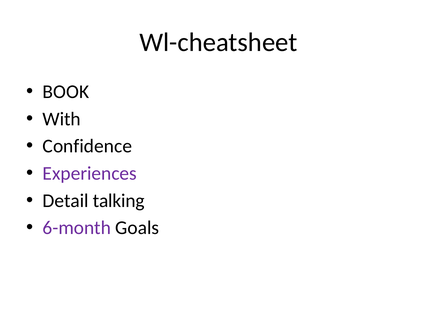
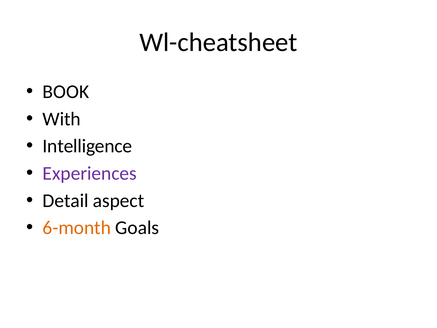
Confidence: Confidence -> Intelligence (87, 146)
talking: talking -> aspect (119, 200)
6-month colour: purple -> orange (77, 228)
